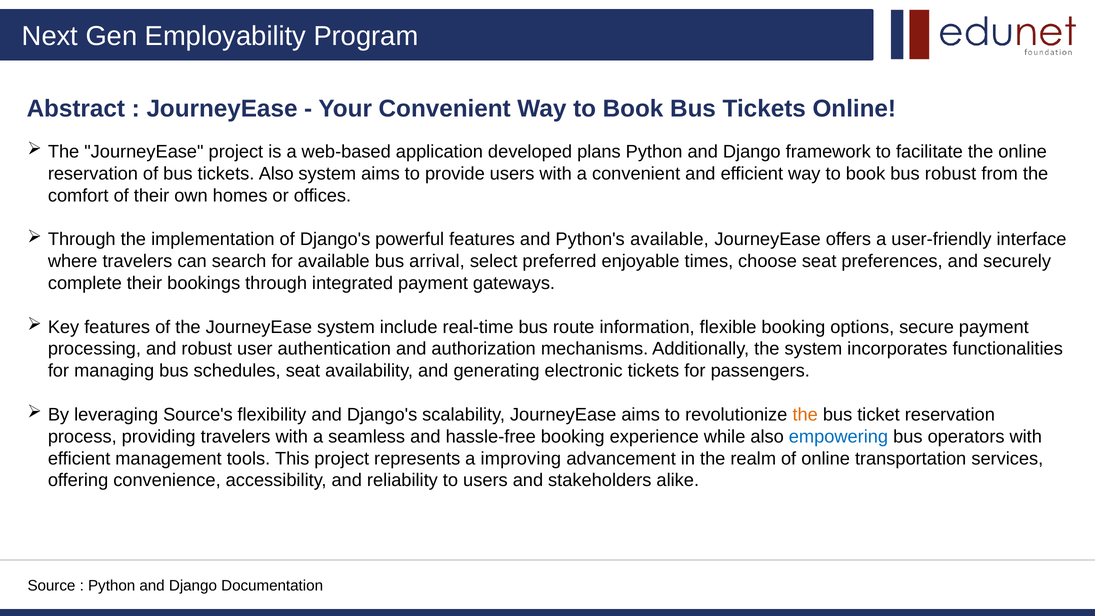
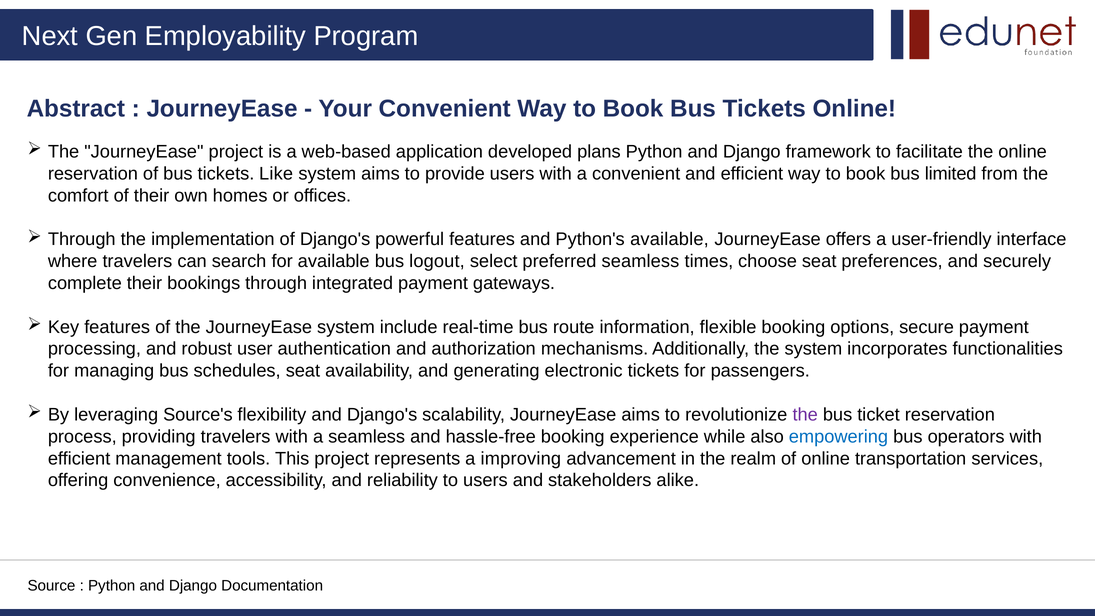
tickets Also: Also -> Like (276, 174)
bus robust: robust -> limited (951, 174)
arrival: arrival -> logout (437, 261)
preferred enjoyable: enjoyable -> seamless (640, 261)
the colour: orange -> purple (805, 415)
